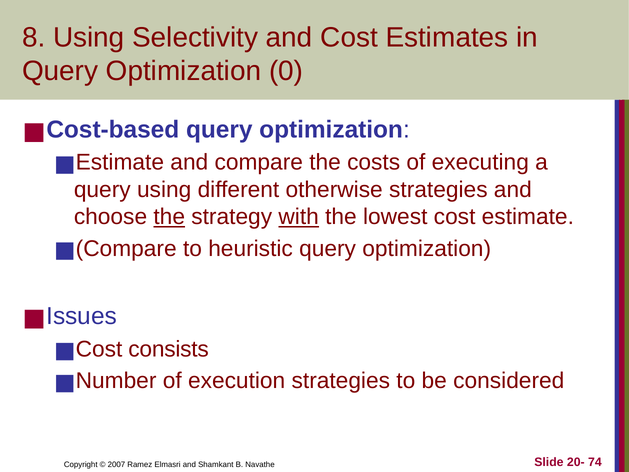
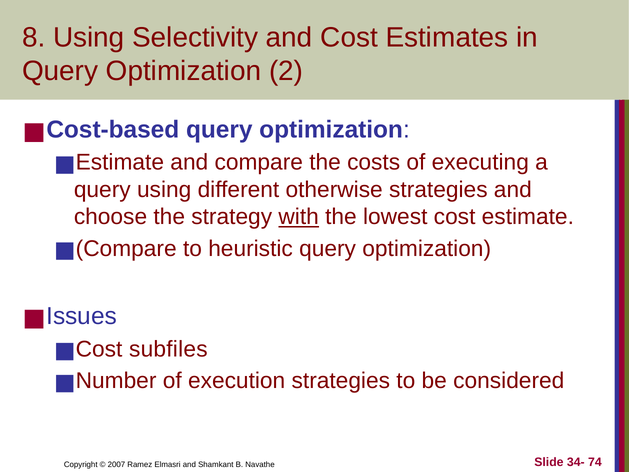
0: 0 -> 2 (286, 71)
the underline: present -> none (169, 217)
consists: consists -> subfiles (168, 349)
20-: 20- -> 34- (576, 462)
